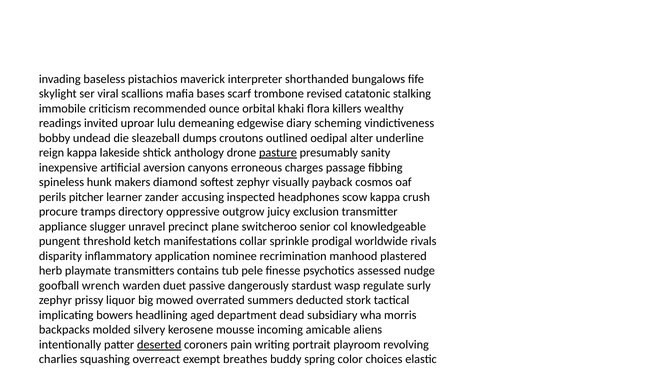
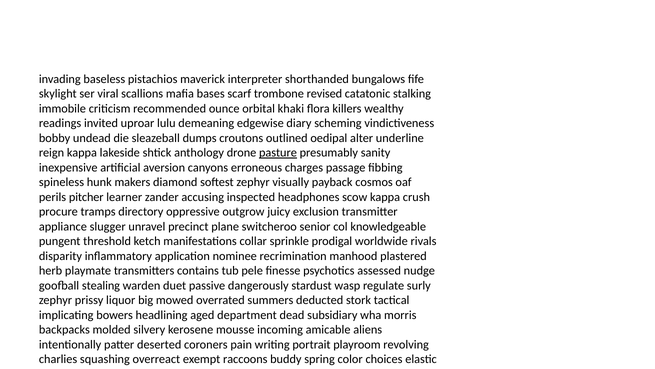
wrench: wrench -> stealing (101, 285)
deserted underline: present -> none (159, 344)
breathes: breathes -> raccoons (245, 359)
